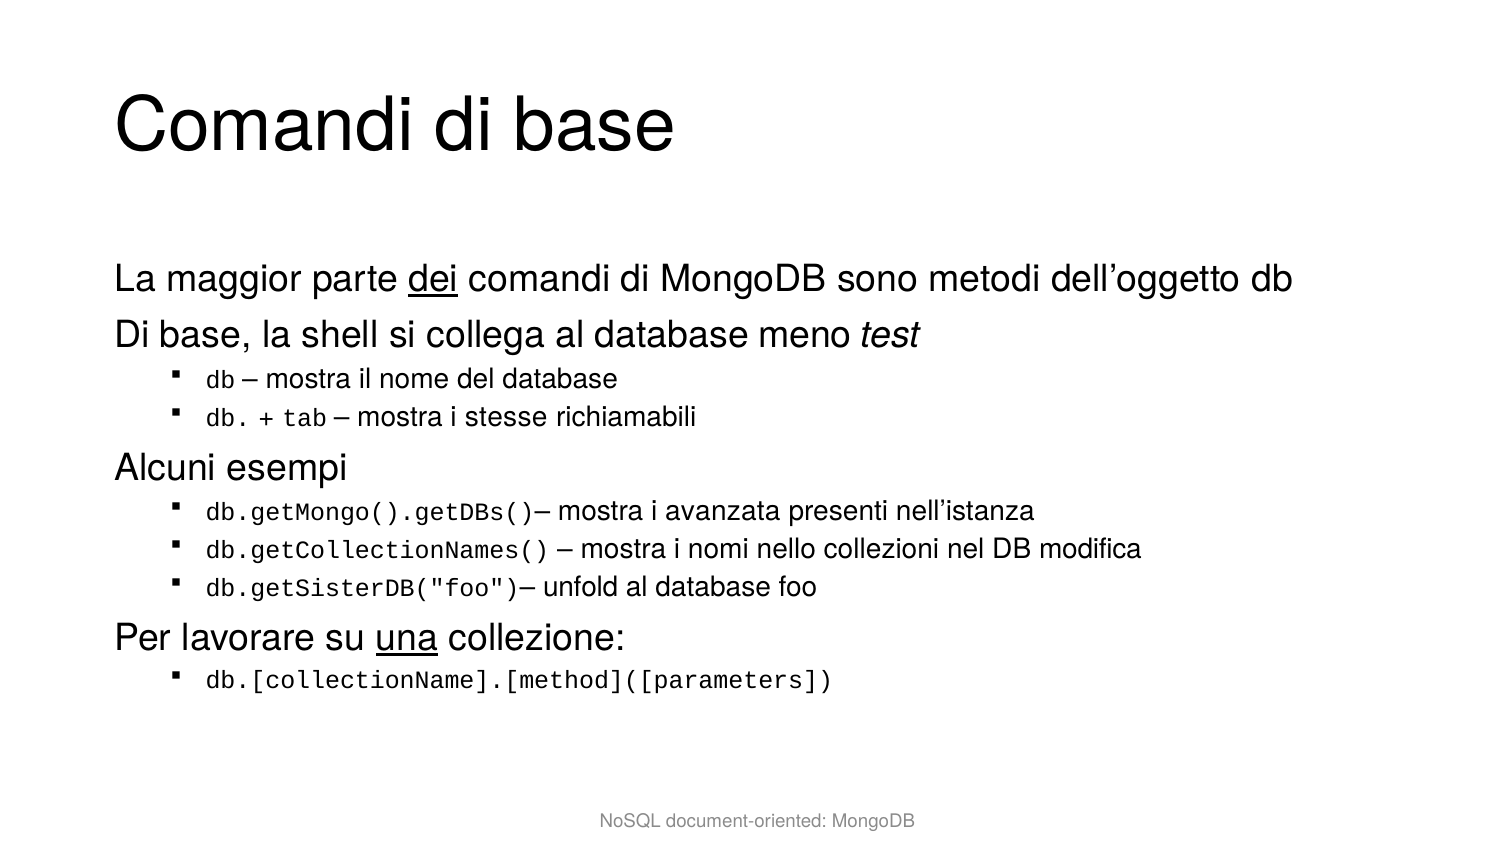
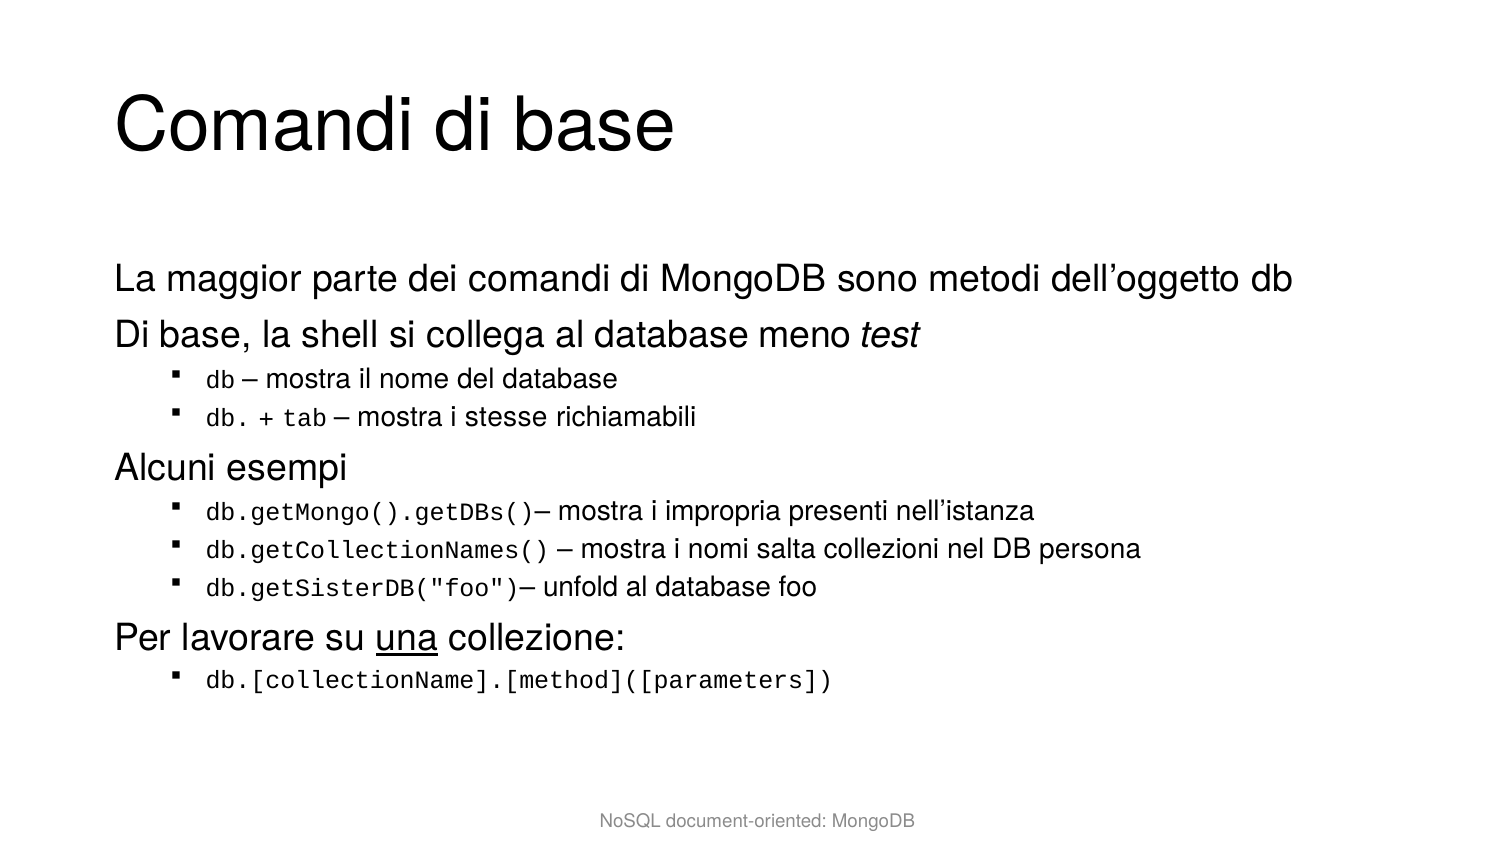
dei underline: present -> none (433, 279)
avanzata: avanzata -> impropria (723, 511)
nello: nello -> salta (786, 549)
modifica: modifica -> persona (1090, 549)
